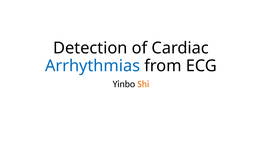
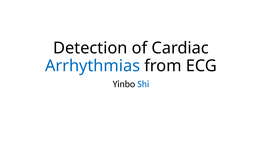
Shi colour: orange -> blue (143, 84)
